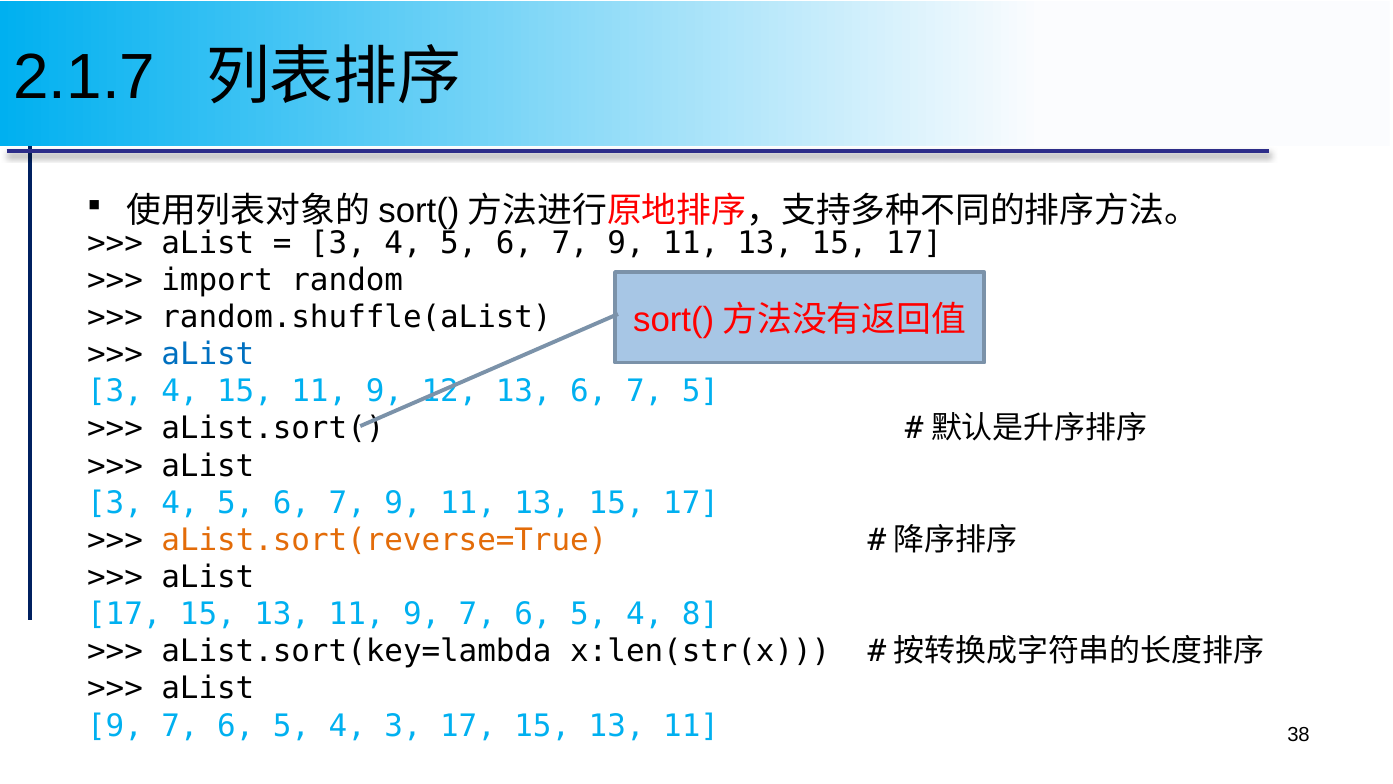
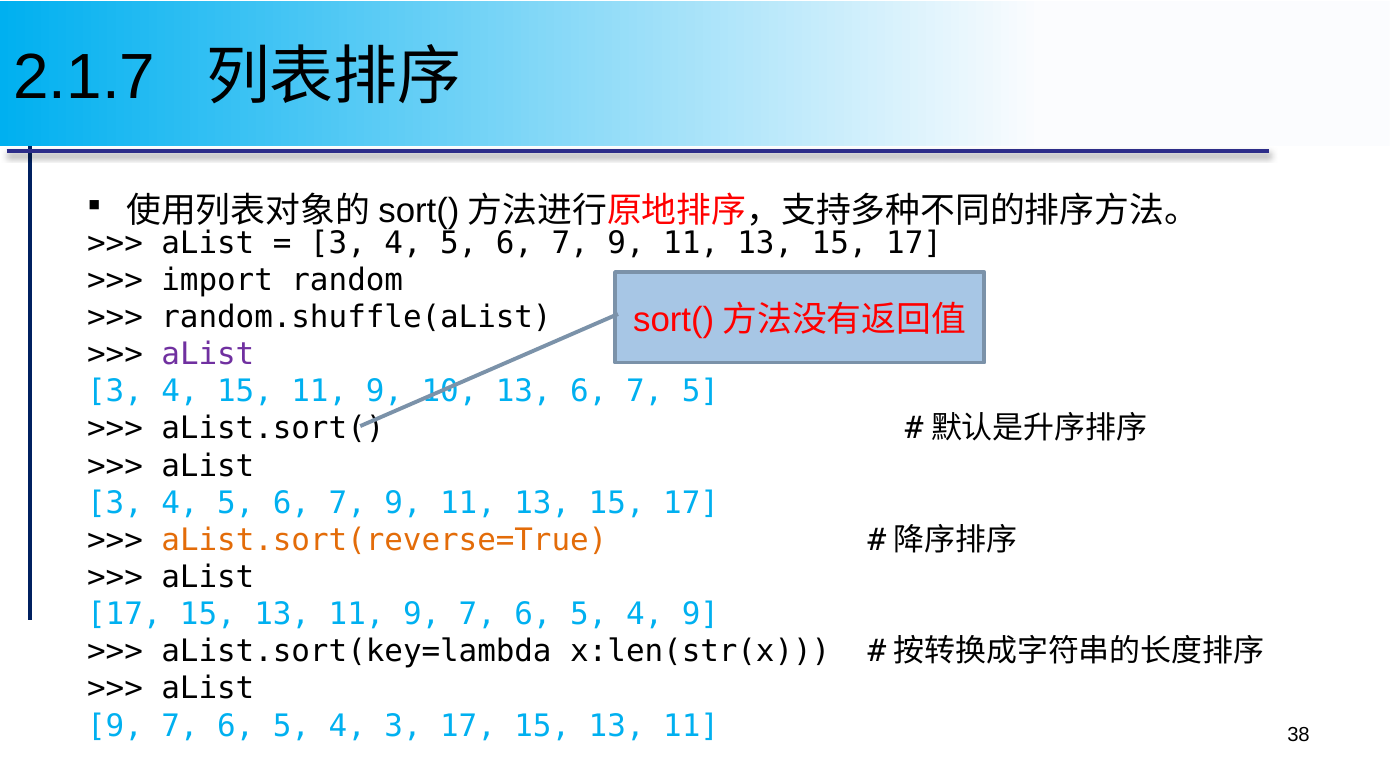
aList colour: blue -> purple (208, 354)
12: 12 -> 10 (449, 391)
4 8: 8 -> 9 (700, 614)
